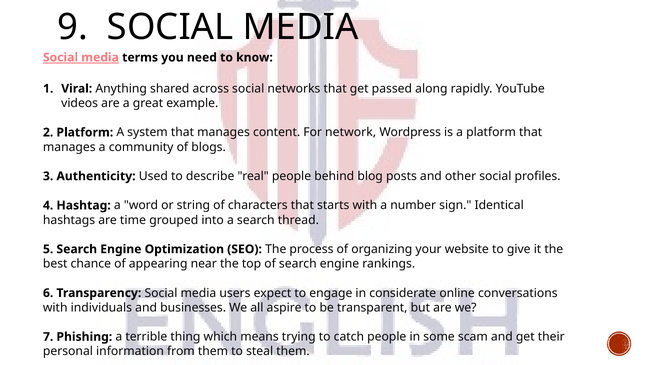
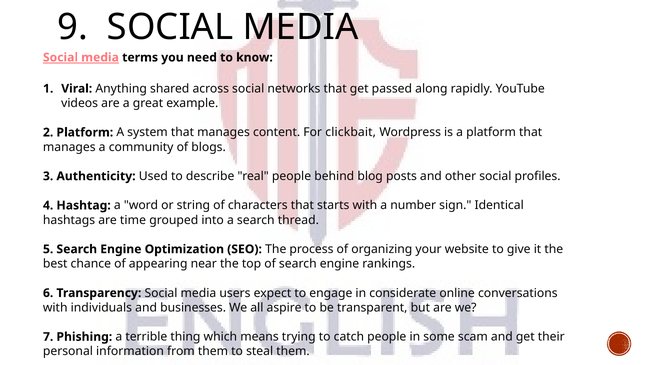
network: network -> clickbait (351, 132)
